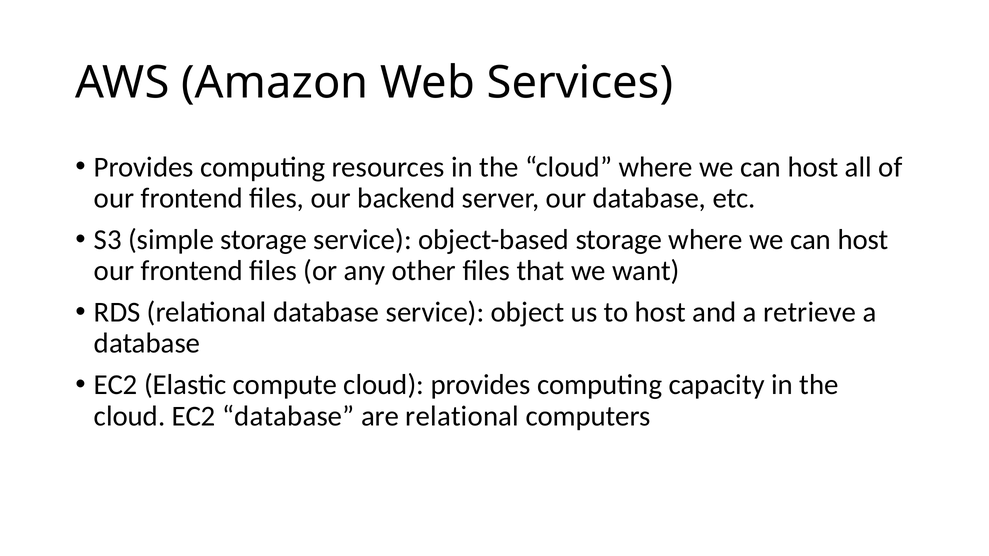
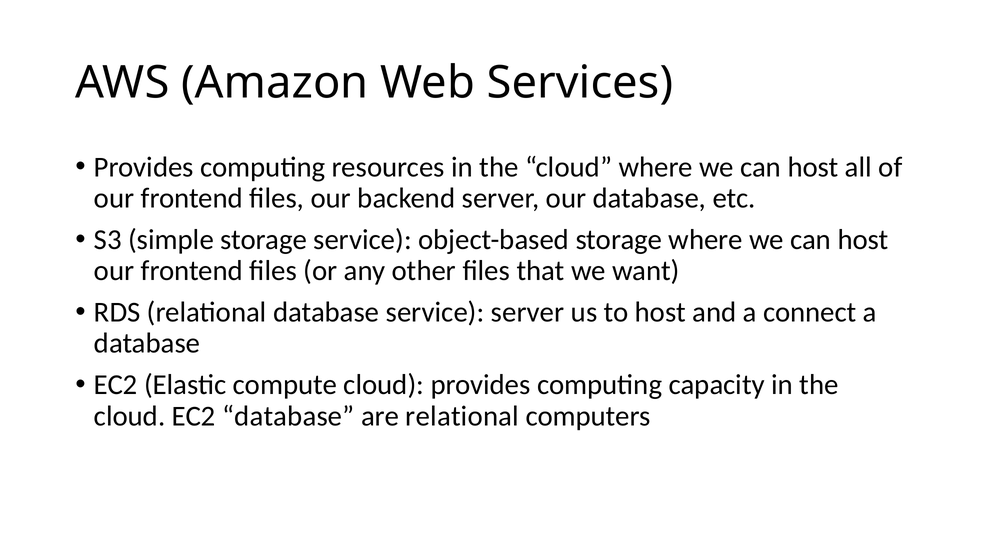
service object: object -> server (528, 312)
retrieve: retrieve -> connect (810, 312)
